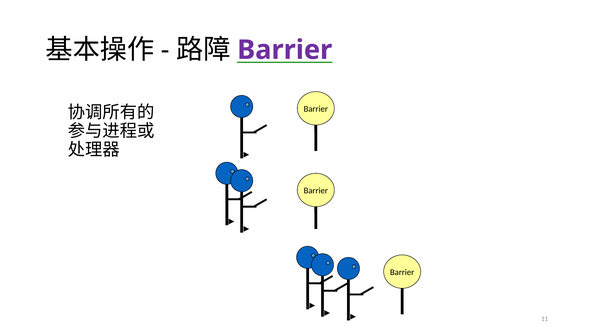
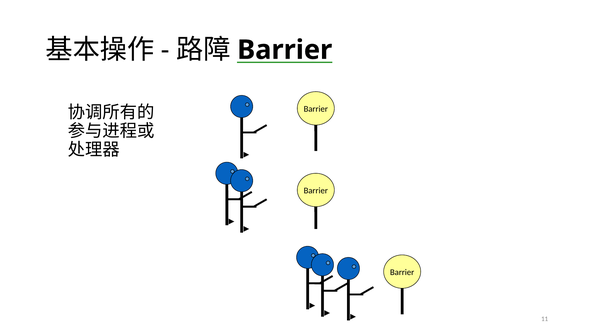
Barrier colour: purple -> black (285, 50)
